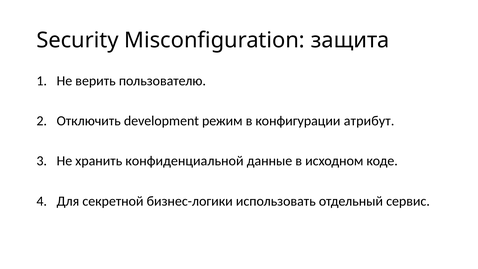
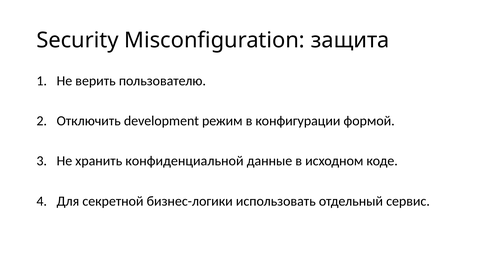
атрибут: атрибут -> формой (369, 121)
